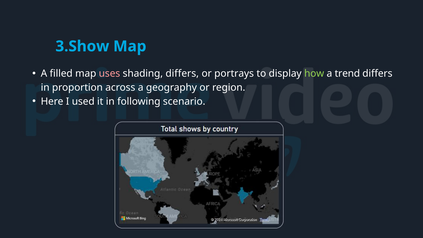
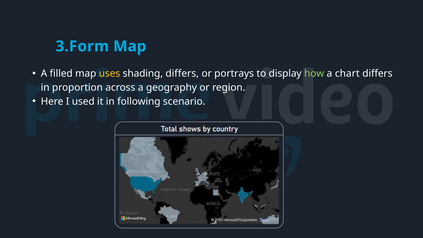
3.Show: 3.Show -> 3.Form (82, 46)
uses colour: pink -> yellow (109, 74)
trend: trend -> chart (347, 74)
